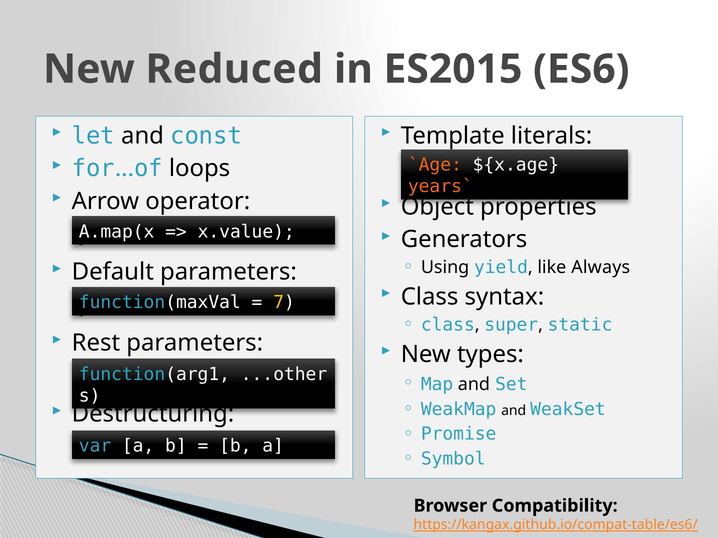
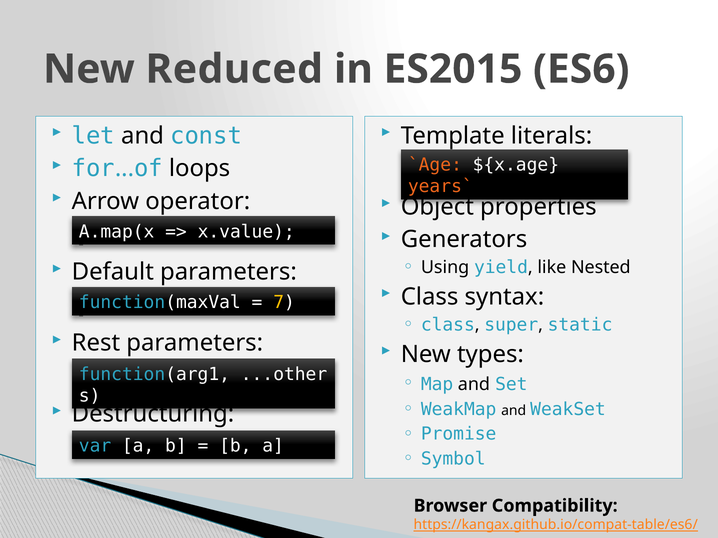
Always: Always -> Nested (601, 268)
